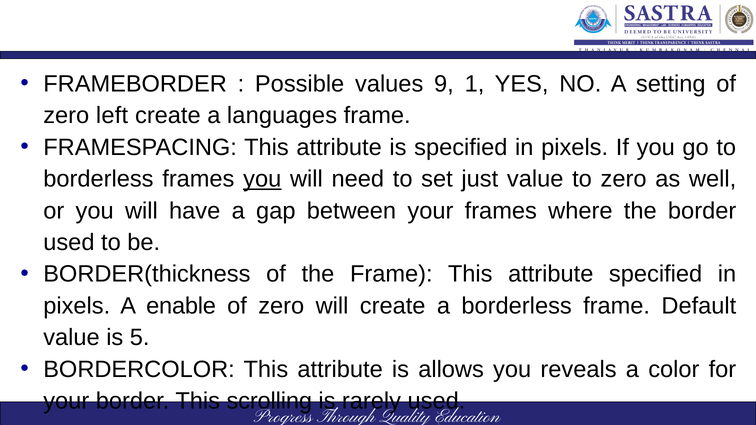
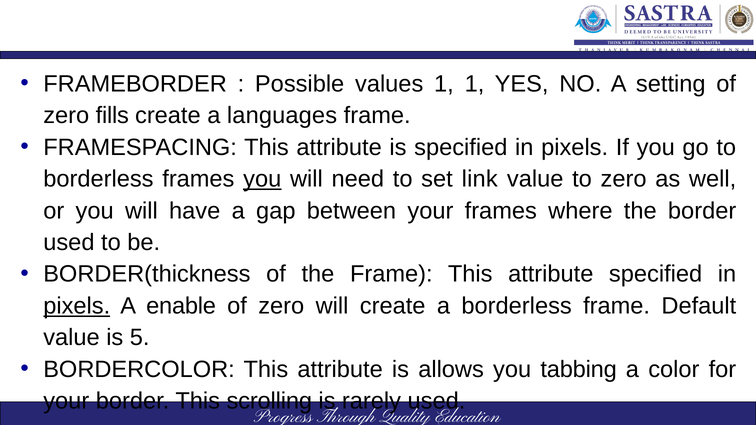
values 9: 9 -> 1 (444, 84)
left: left -> fills (112, 116)
just: just -> link (480, 179)
pixels underline: none -> present (77, 306)
reveals: reveals -> tabbing (579, 370)
